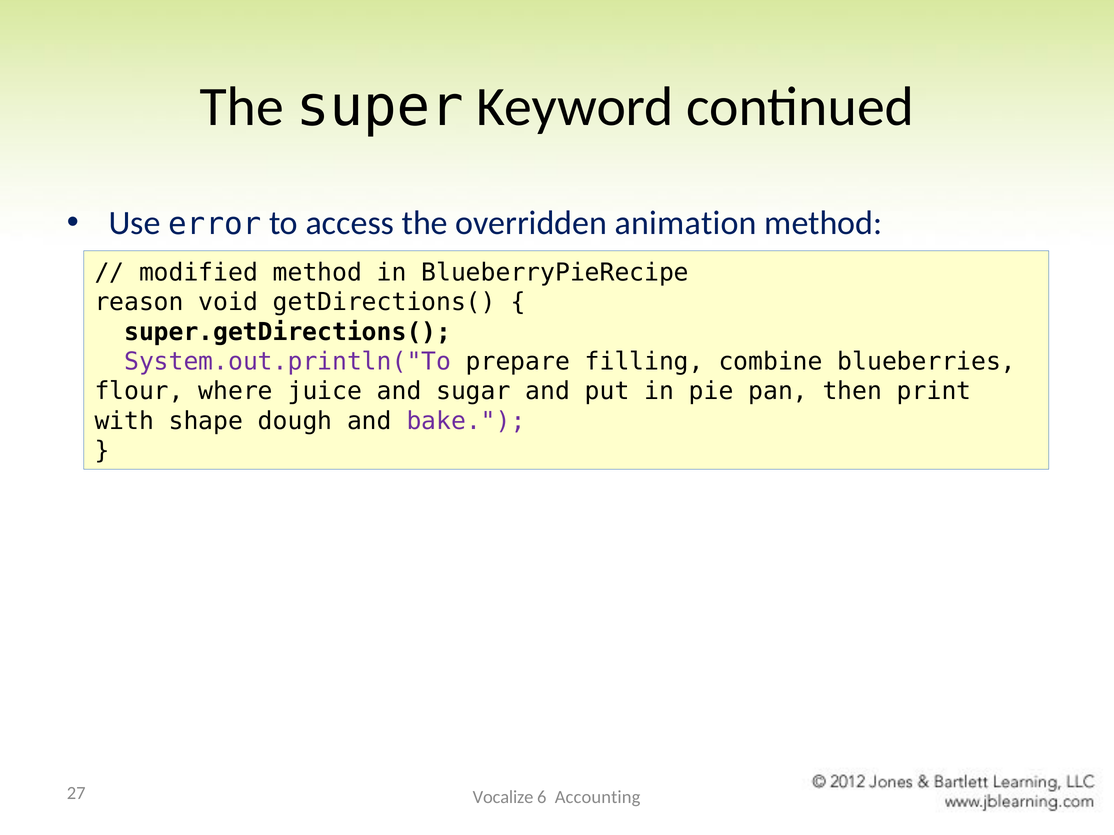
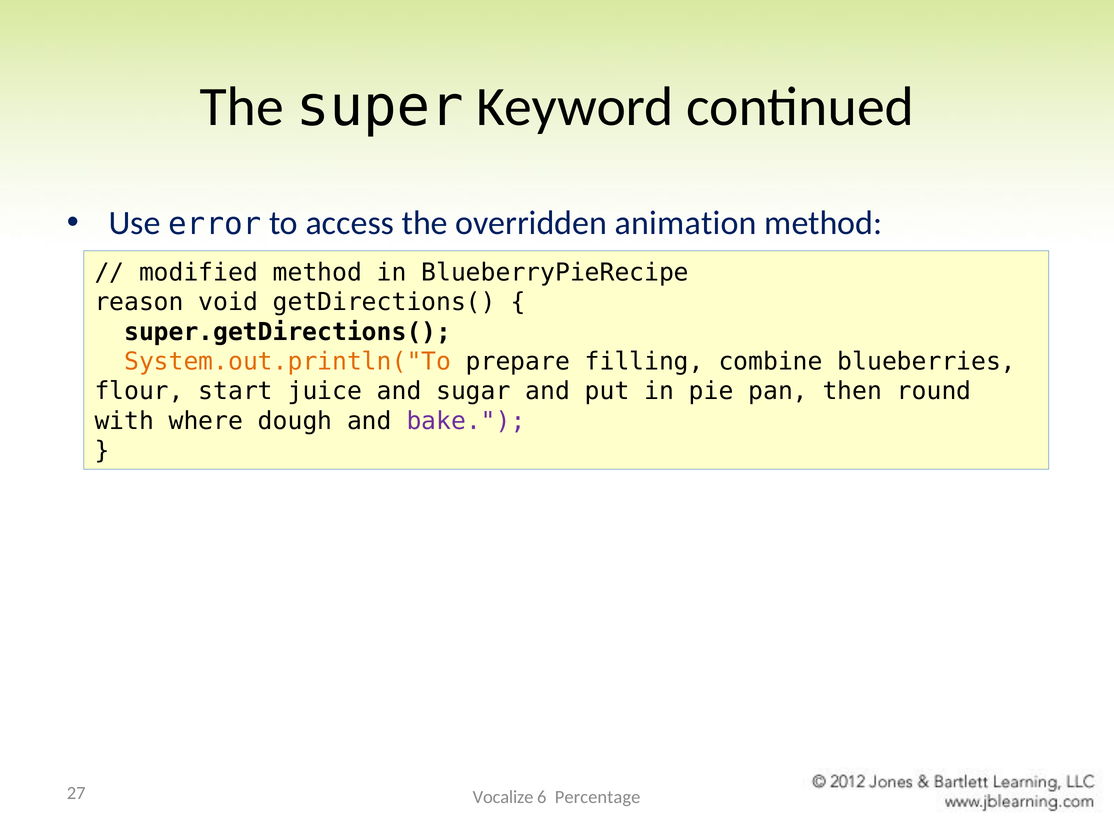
System.out.println("To colour: purple -> orange (288, 362)
where: where -> start (236, 391)
print: print -> round (934, 391)
shape: shape -> where (206, 421)
Accounting: Accounting -> Percentage (598, 798)
